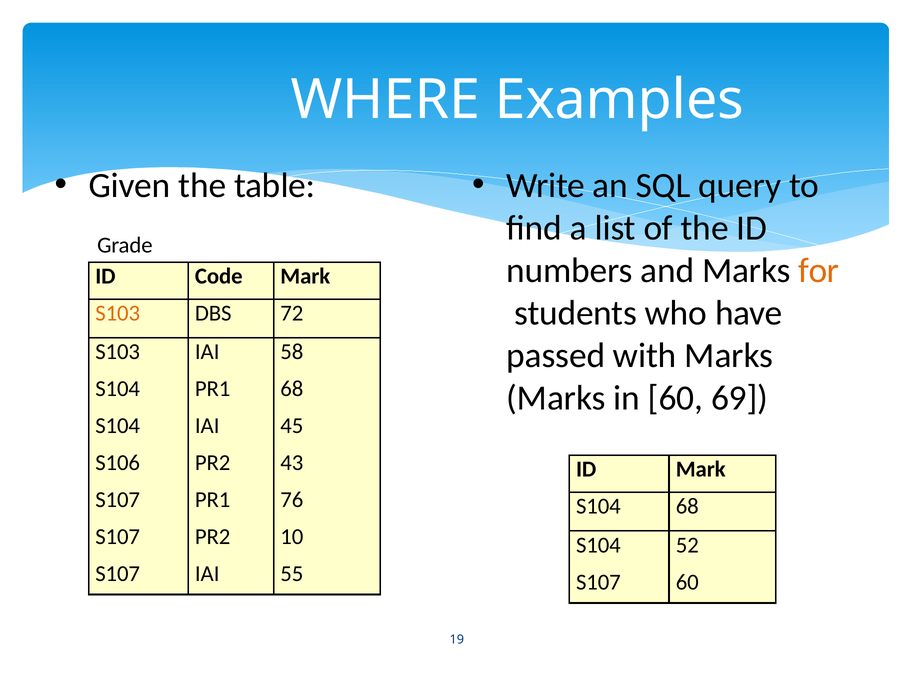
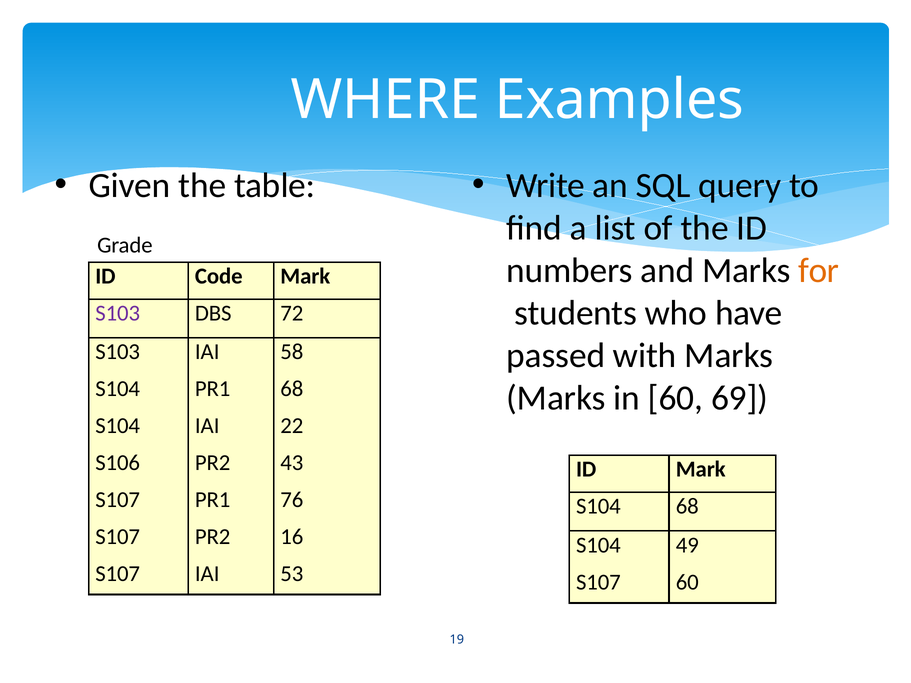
S103 colour: orange -> purple (118, 313)
45: 45 -> 22 (292, 426)
10: 10 -> 16 (292, 537)
52: 52 -> 49 (687, 545)
55: 55 -> 53 (292, 574)
